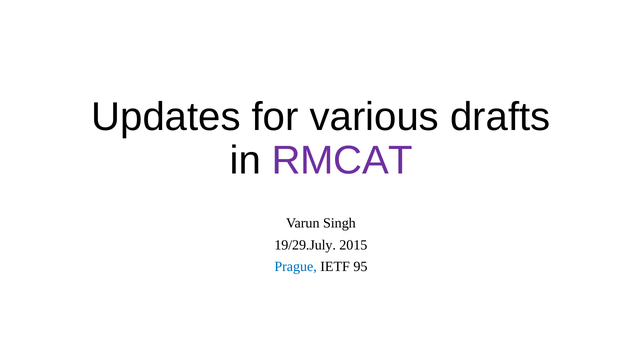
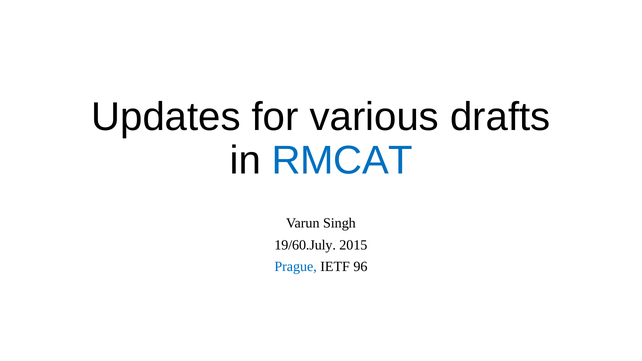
RMCAT colour: purple -> blue (342, 160)
19/29.July: 19/29.July -> 19/60.July (305, 245)
95: 95 -> 96 (360, 267)
